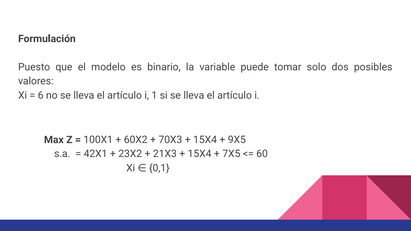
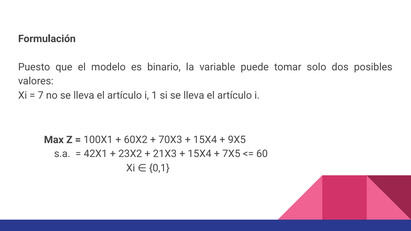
6: 6 -> 7 (41, 95)
